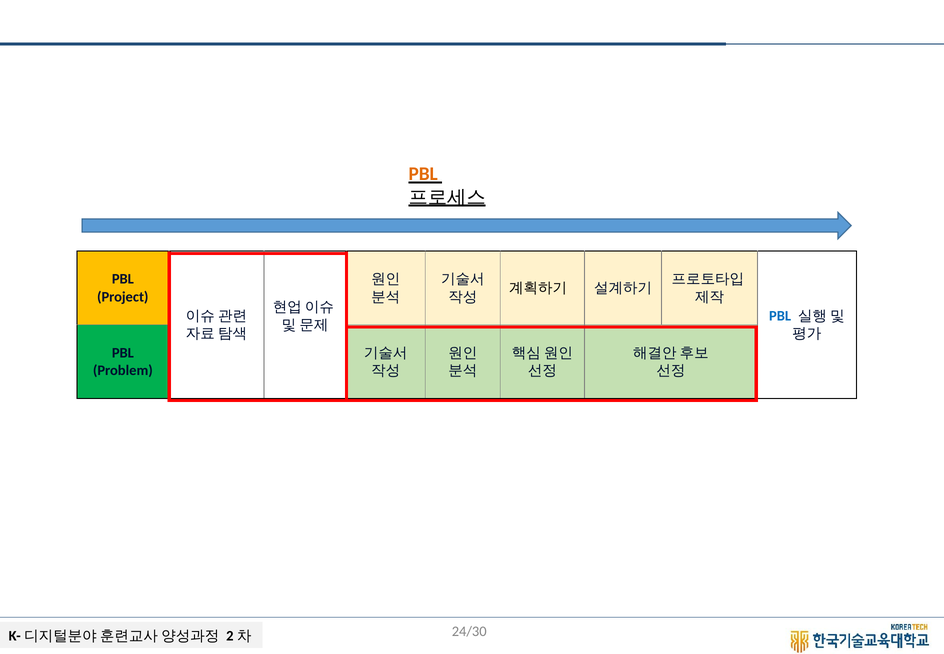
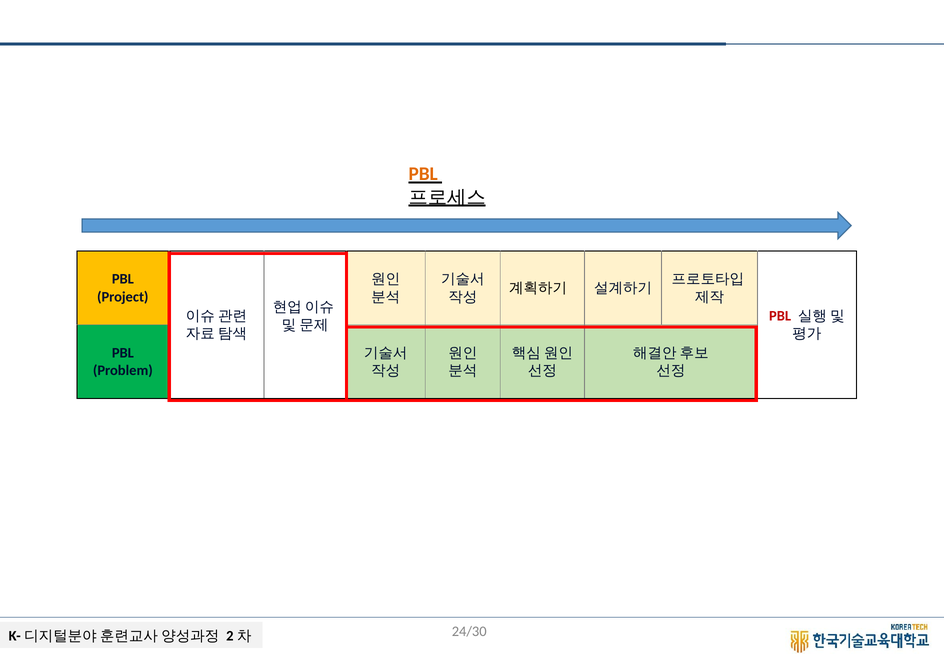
PBL colour: blue -> red (780, 316)
